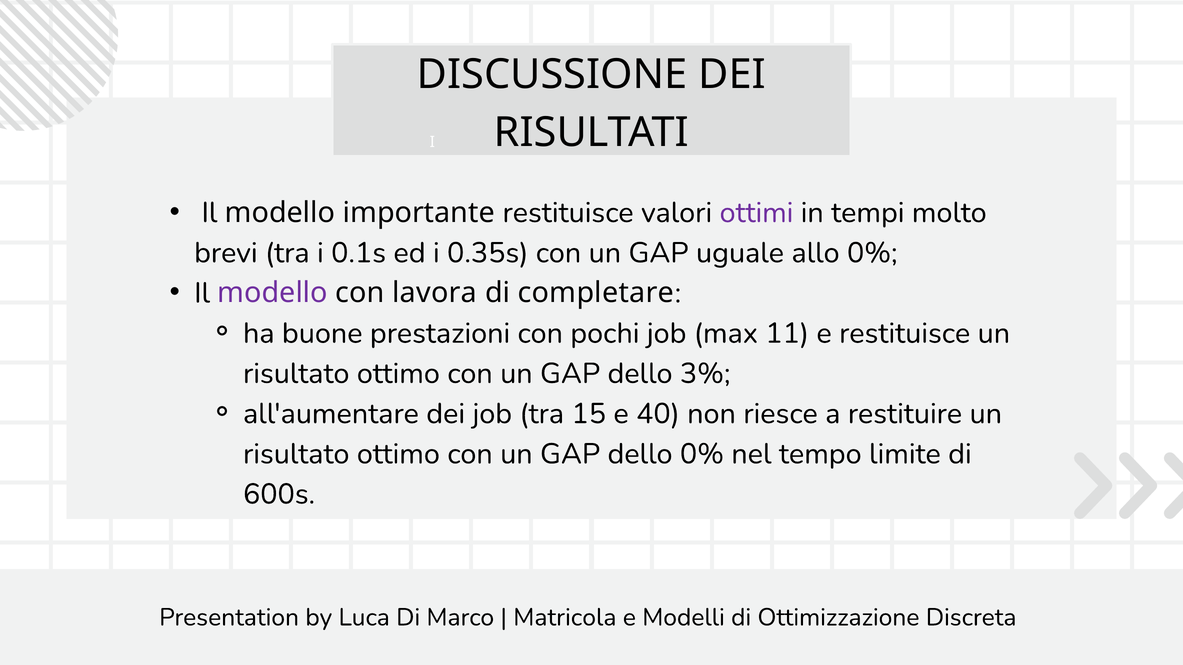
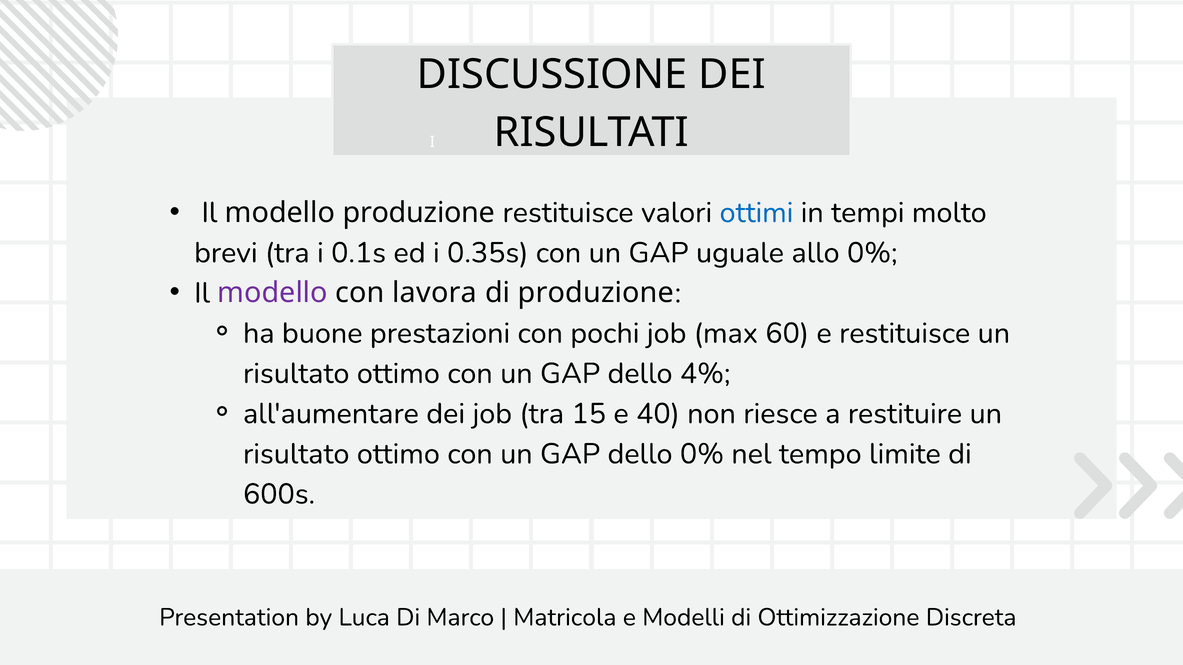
modello importante: importante -> produzione (419, 213)
ottimi colour: purple -> blue (756, 213)
di completare: completare -> produzione (596, 293)
11: 11 -> 60 (787, 333)
3%: 3% -> 4% (705, 374)
